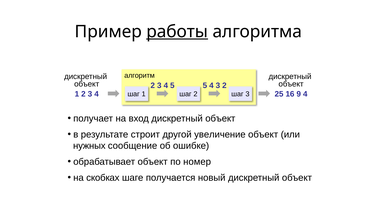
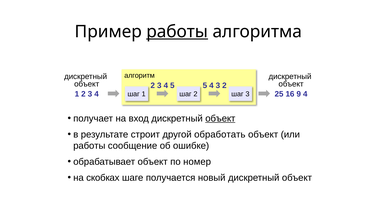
объект underline: none -> present (220, 118)
увеличение: увеличение -> обработать (220, 134)
нужных: нужных -> работы (89, 146)
